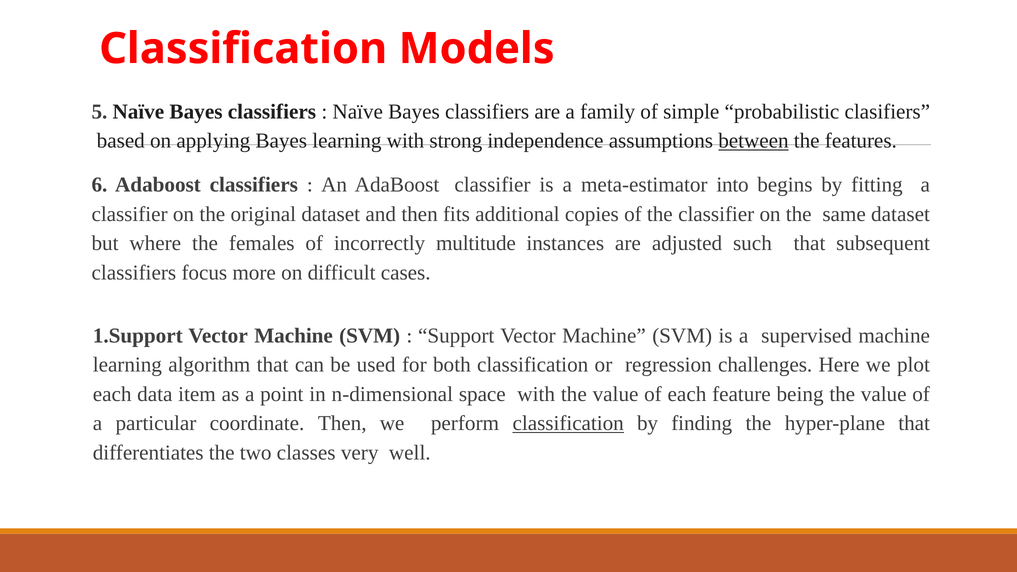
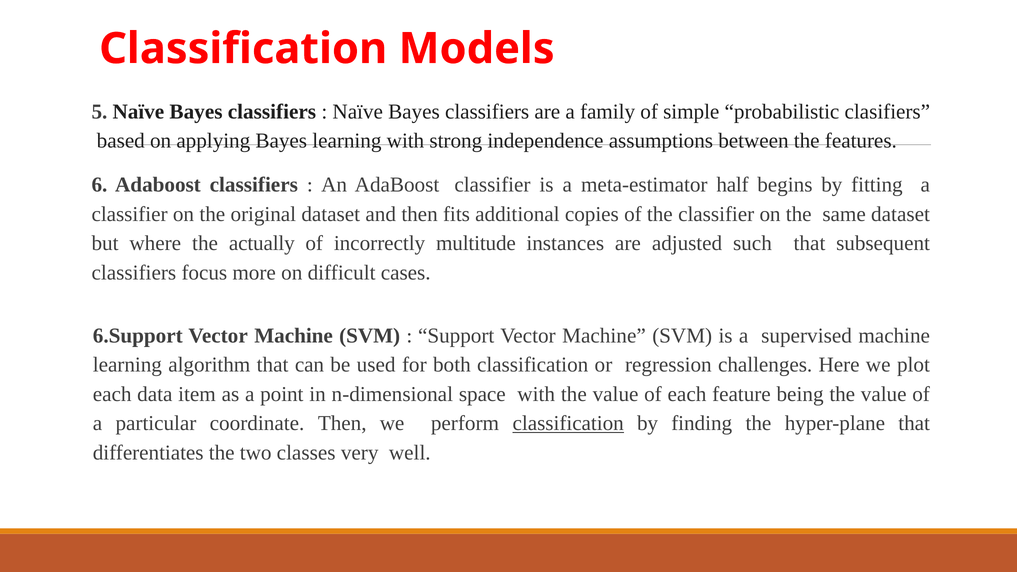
between underline: present -> none (753, 141)
into: into -> half (733, 185)
females: females -> actually (262, 243)
1.Support: 1.Support -> 6.Support (138, 336)
